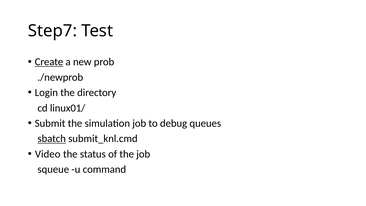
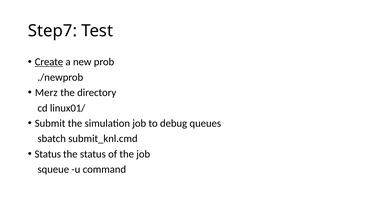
Login: Login -> Merz (46, 93)
sbatch underline: present -> none (52, 139)
Video: Video -> Status (48, 154)
